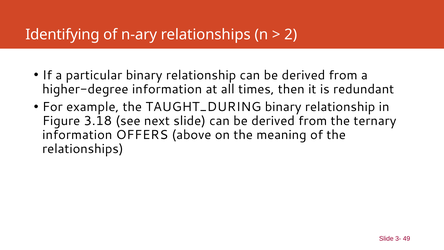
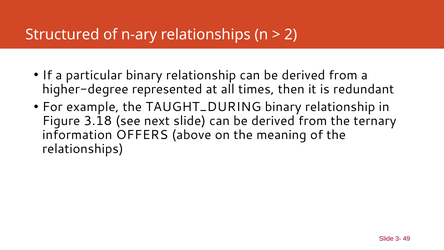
Identifying: Identifying -> Structured (62, 34)
higher-degree information: information -> represented (167, 89)
